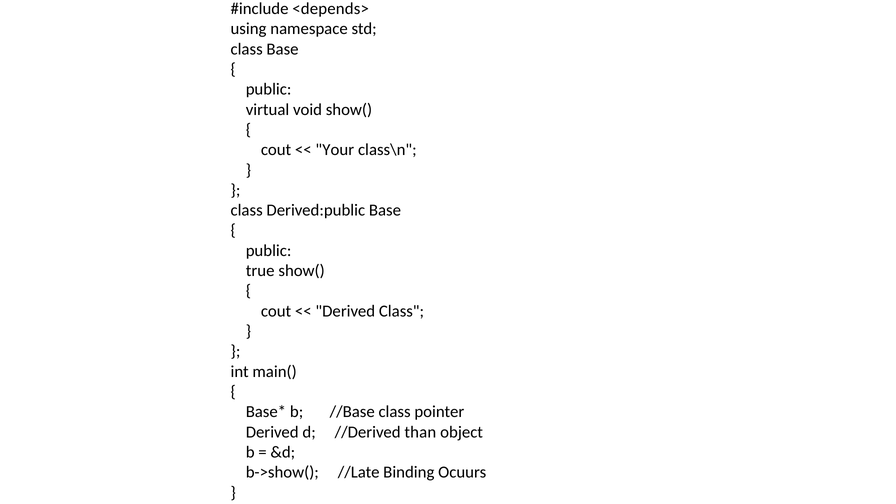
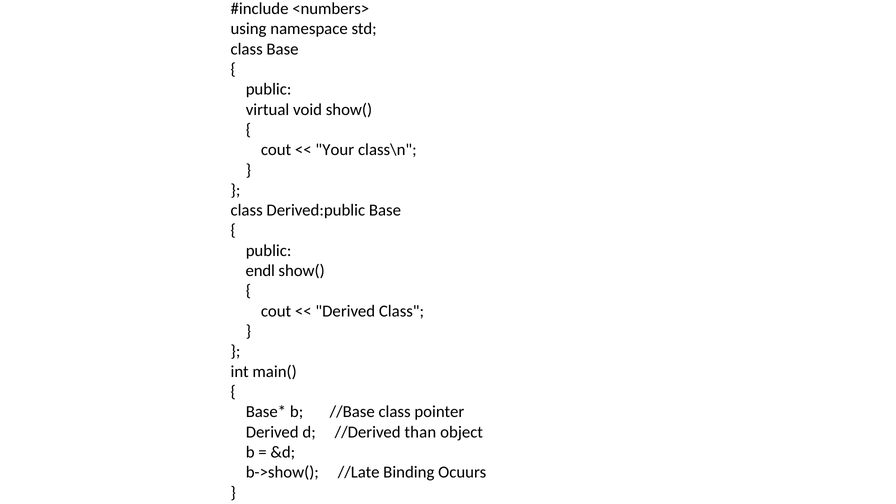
<depends>: <depends> -> <numbers> (331, 9)
true: true -> endl (260, 271)
